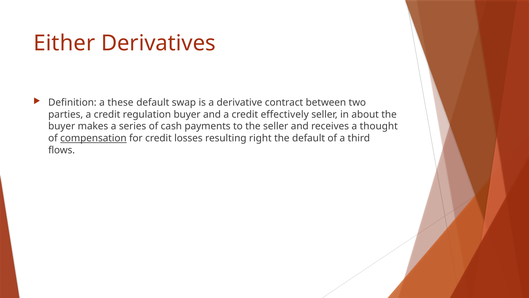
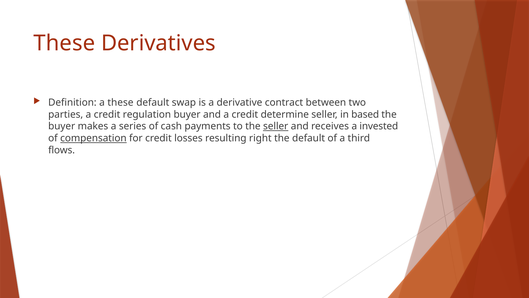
Either: Either -> These (64, 43)
effectively: effectively -> determine (285, 114)
about: about -> based (365, 114)
seller underline: none -> present (276, 126)
thought: thought -> invested (379, 126)
